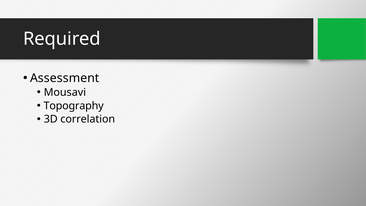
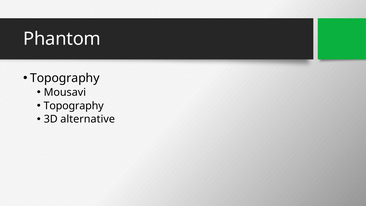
Required: Required -> Phantom (62, 39)
Assessment: Assessment -> Topography (65, 78)
correlation: correlation -> alternative (88, 119)
